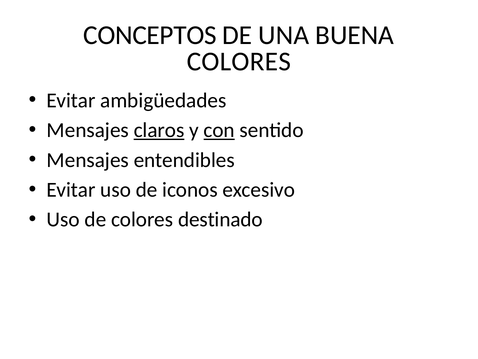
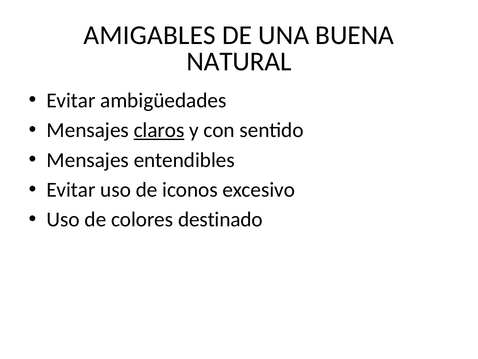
CONCEPTOS: CONCEPTOS -> AMIGABLES (150, 35)
COLORES: COLORES -> NATURAL (239, 61)
con underline: present -> none (219, 130)
